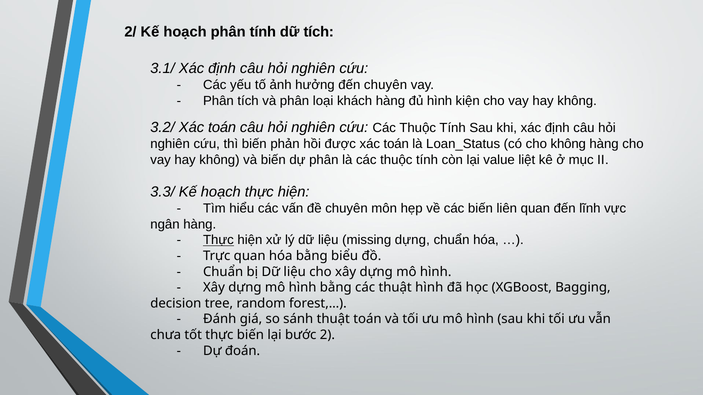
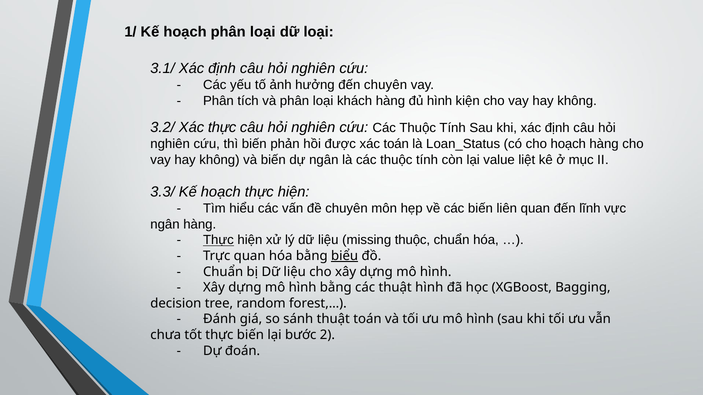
2/: 2/ -> 1/ (130, 32)
hoạch phân tính: tính -> loại (263, 32)
dữ tích: tích -> loại (319, 32)
3.2/ Xác toán: toán -> thực (222, 128)
cho không: không -> hoạch (568, 144)
dự phân: phân -> ngân (324, 160)
missing dựng: dựng -> thuộc (412, 240)
biểu underline: none -> present (345, 256)
